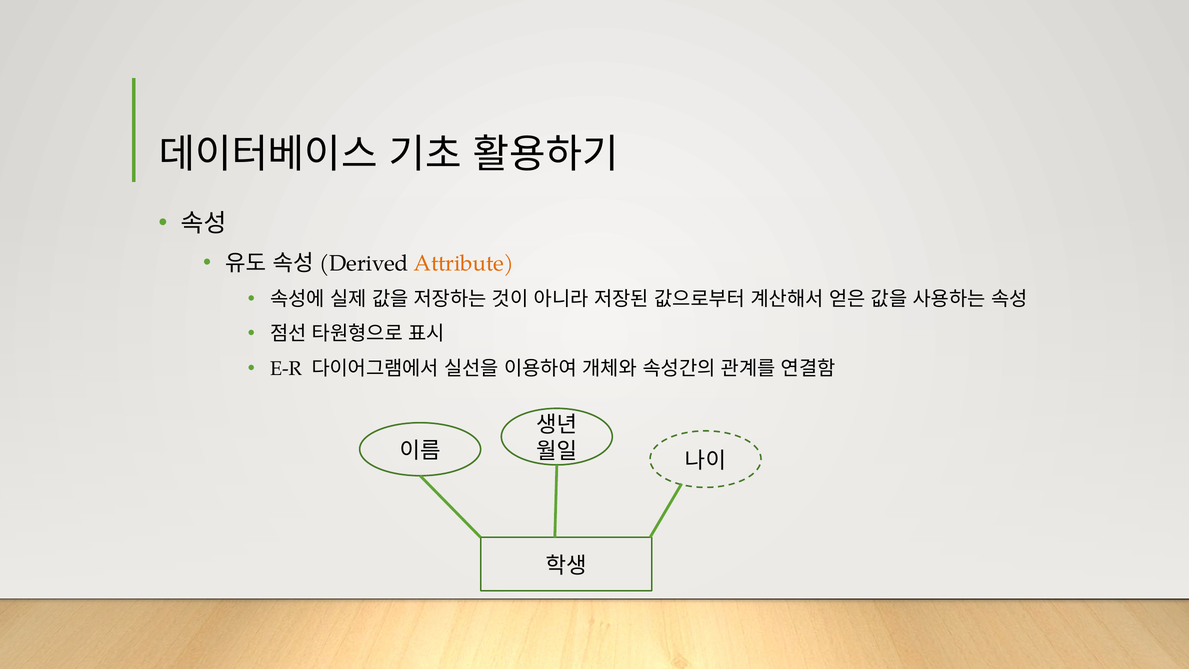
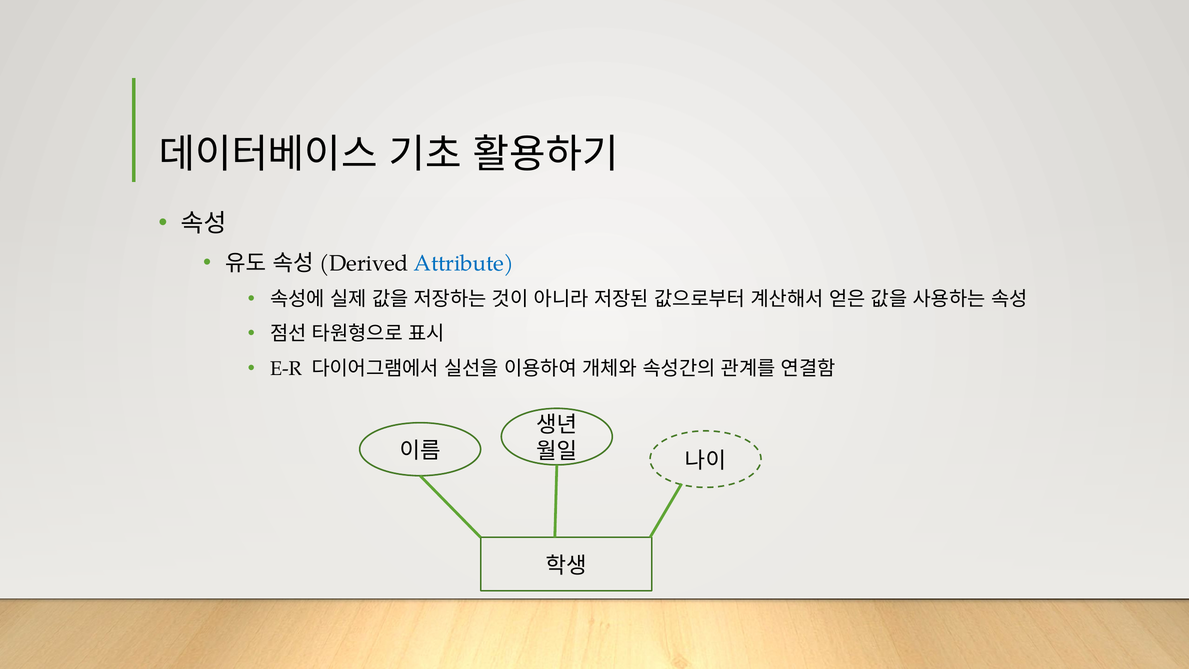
Attribute colour: orange -> blue (464, 263)
